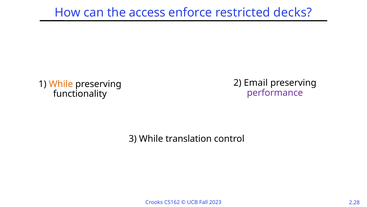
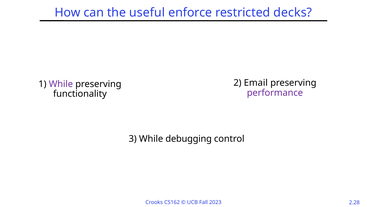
access: access -> useful (147, 13)
While colour: orange -> purple (61, 84)
translation: translation -> debugging (189, 138)
